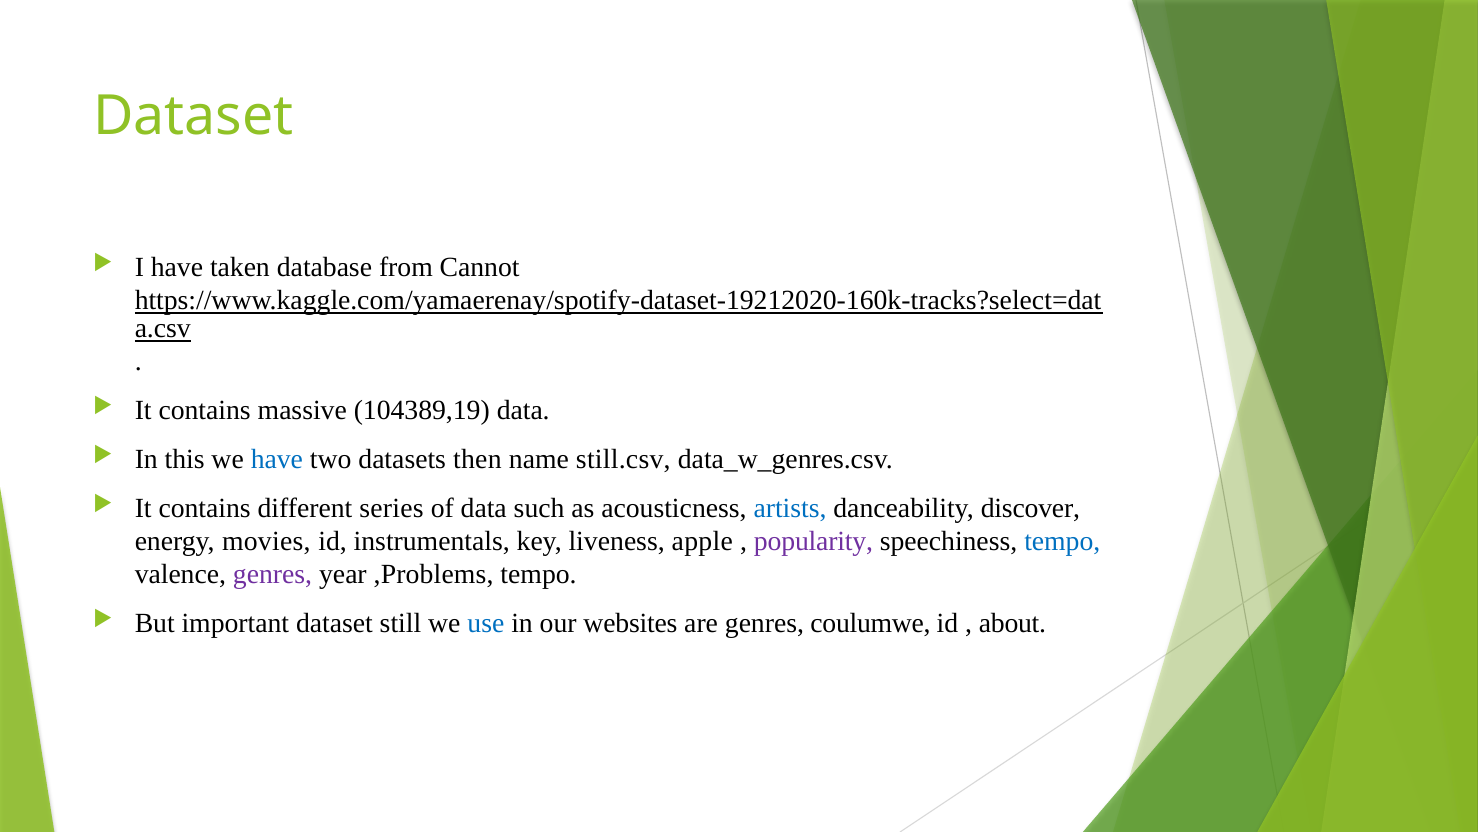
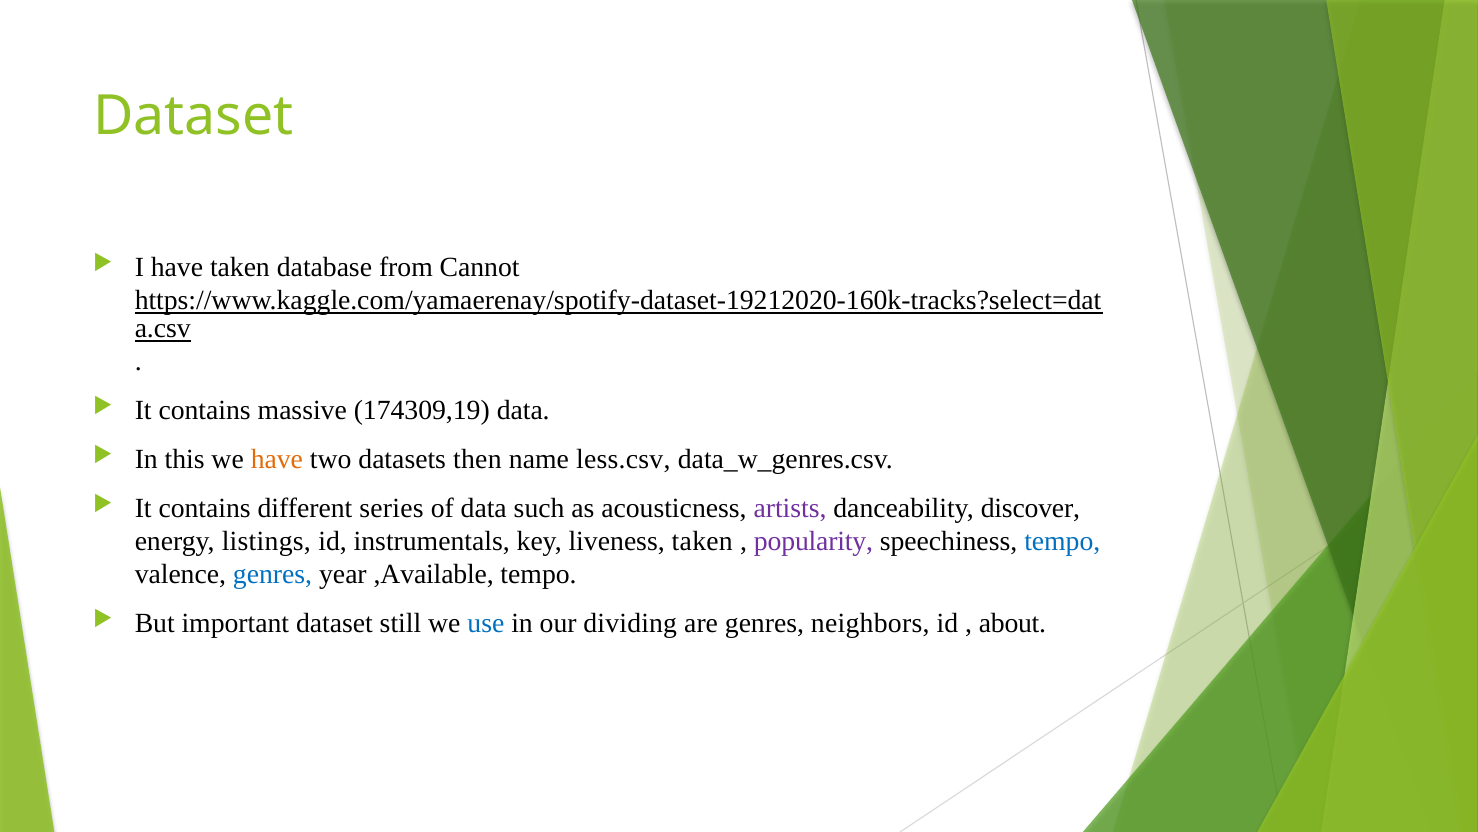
104389,19: 104389,19 -> 174309,19 (422, 410)
have colour: blue -> orange (277, 459)
still.csv: still.csv -> less.csv (623, 459)
artists colour: blue -> purple (790, 507)
movies: movies -> listings (266, 541)
liveness apple: apple -> taken (702, 541)
genres colour: purple -> blue (273, 574)
,Problems: ,Problems -> ,Available (434, 574)
websites: websites -> dividing (630, 623)
coulumwe: coulumwe -> neighbors (870, 623)
